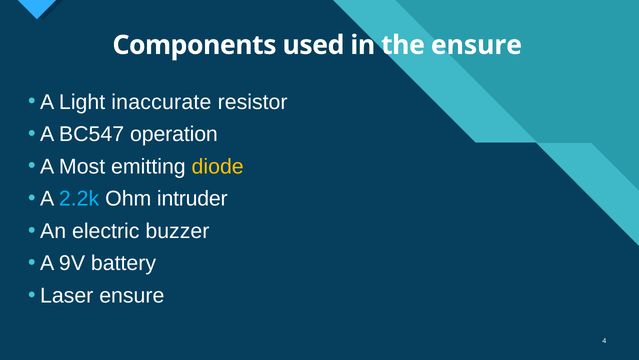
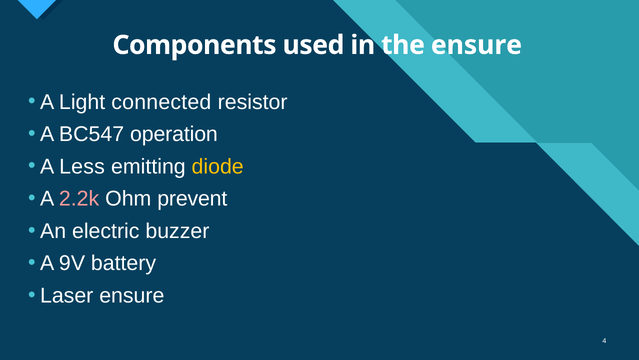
inaccurate: inaccurate -> connected (161, 102)
Most: Most -> Less (82, 166)
2.2k colour: light blue -> pink (79, 199)
intruder: intruder -> prevent (192, 199)
